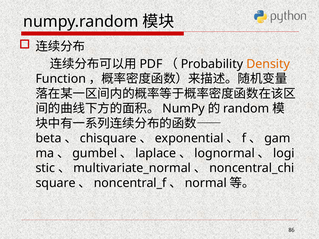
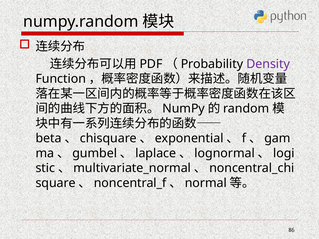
Density colour: orange -> purple (268, 64)
